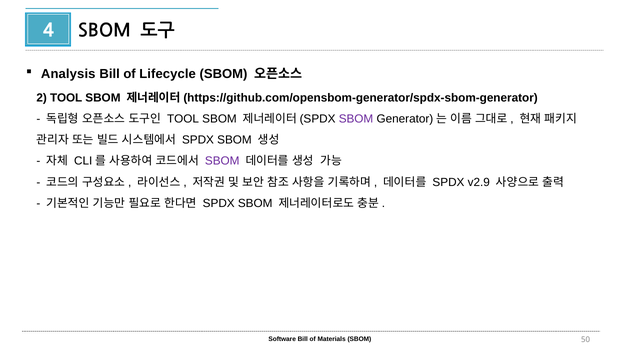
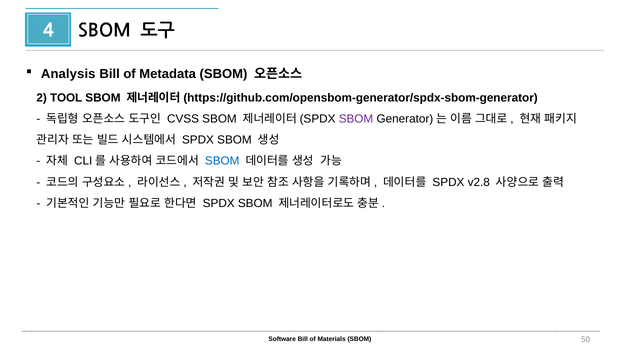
Lifecycle: Lifecycle -> Metadata (168, 74)
TOOL: TOOL -> CVSS (183, 119)
SBOM colour: purple -> blue (222, 161)
v2.9: v2.9 -> v2.8 (479, 182)
